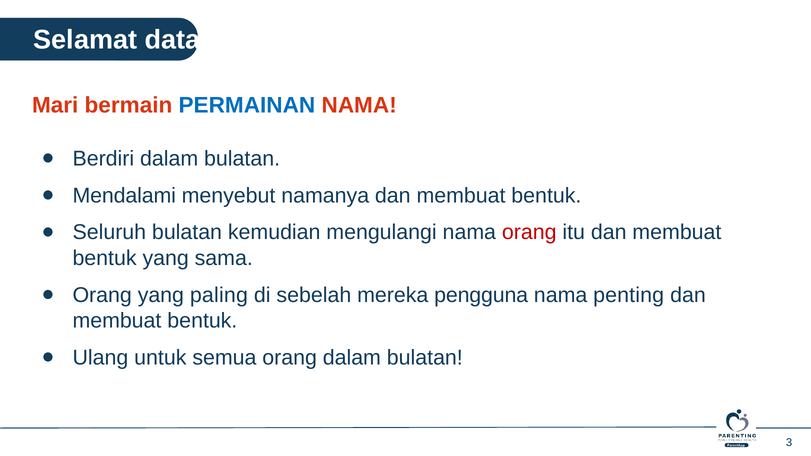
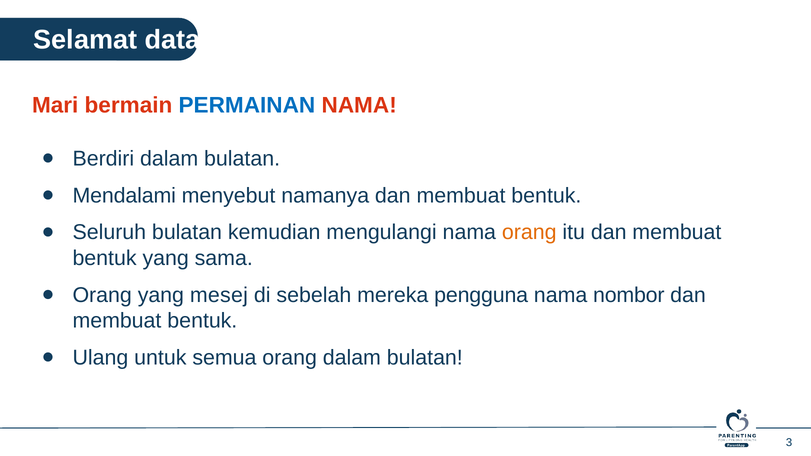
orang colour: red -> orange (529, 233)
paling: paling -> mesej (219, 295)
penting: penting -> nombor (629, 295)
